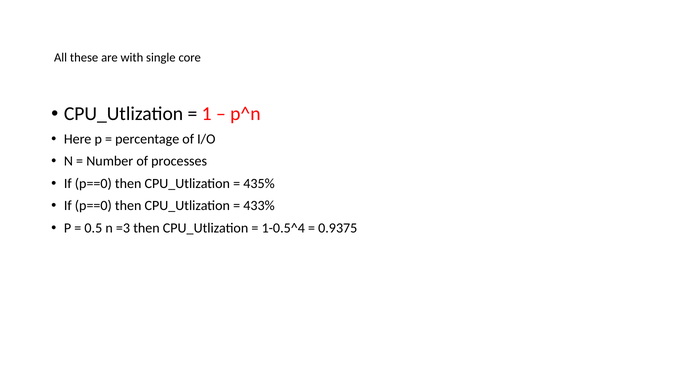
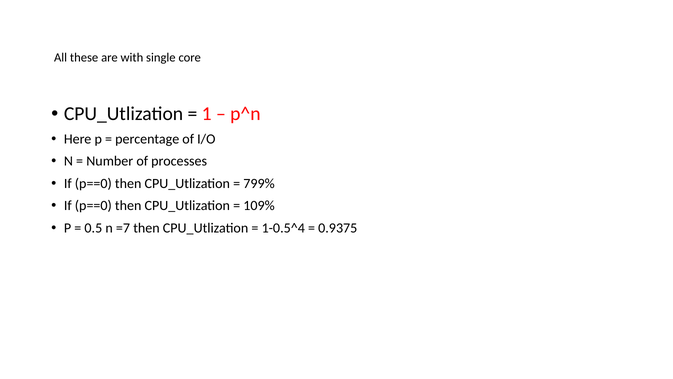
435%: 435% -> 799% (259, 183)
433%: 433% -> 109% (259, 206)
=3: =3 -> =7 (123, 228)
